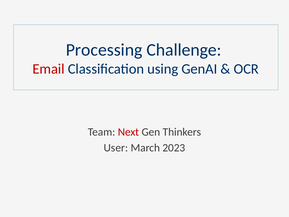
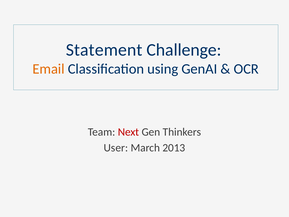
Processing: Processing -> Statement (104, 50)
Email colour: red -> orange (49, 69)
2023: 2023 -> 2013 (174, 148)
